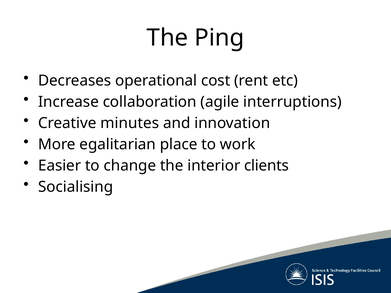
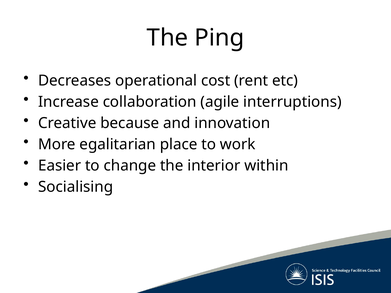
minutes: minutes -> because (130, 123)
clients: clients -> within (266, 166)
